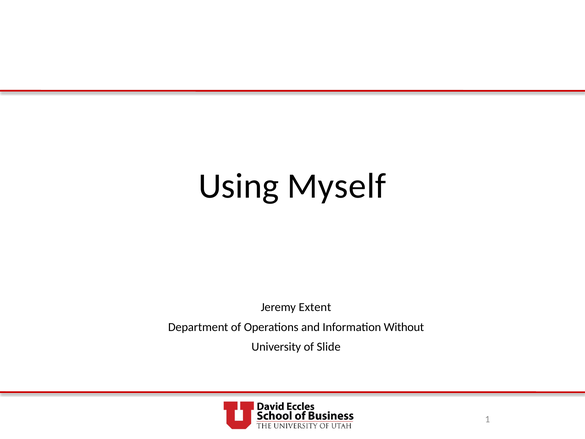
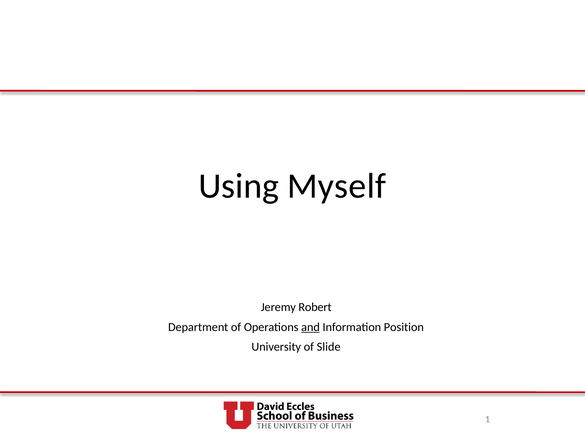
Extent: Extent -> Robert (315, 307)
and underline: none -> present (311, 327)
Without: Without -> Position (404, 327)
